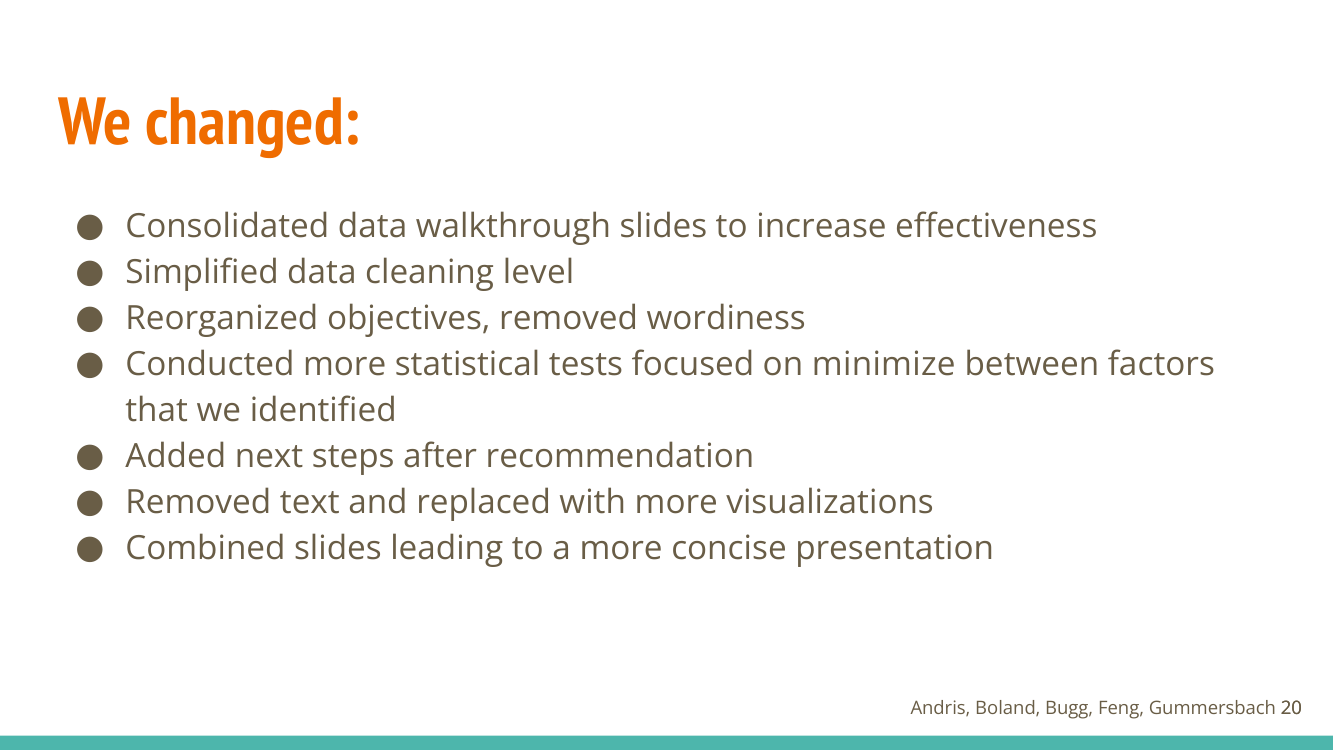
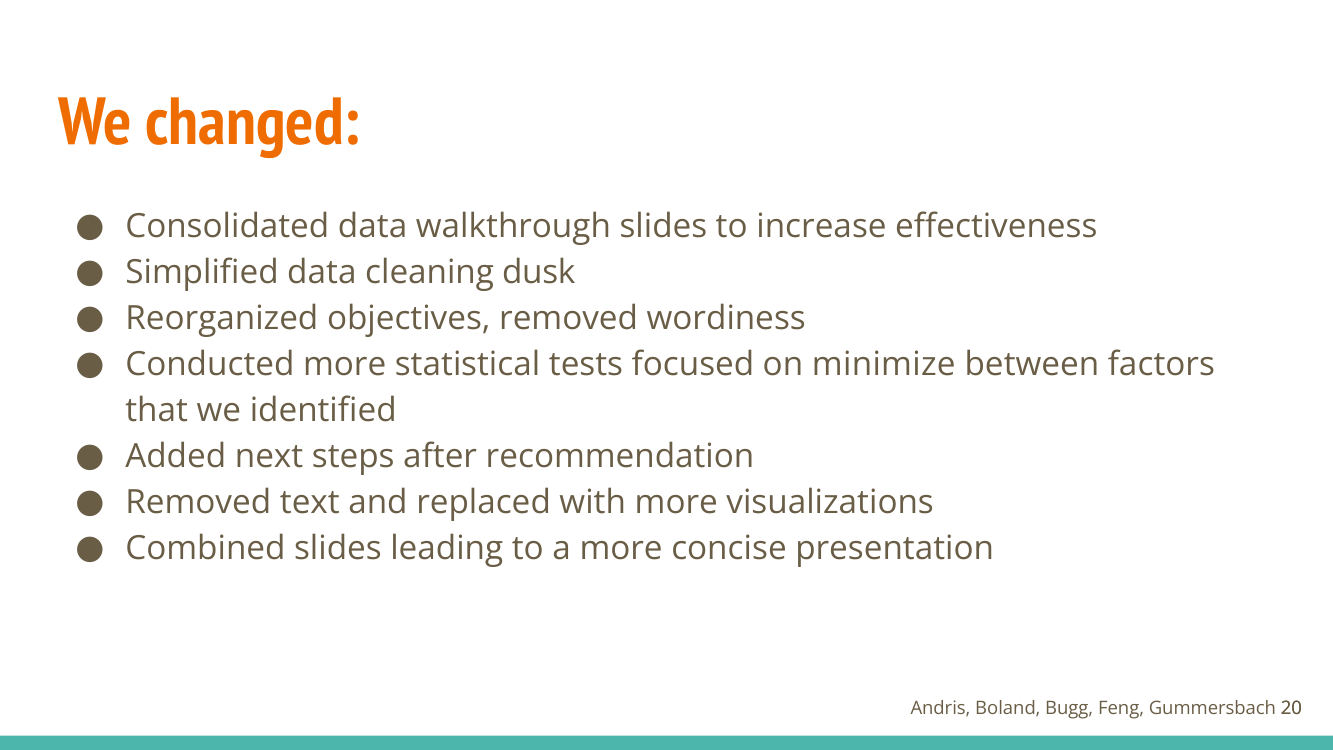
level: level -> dusk (539, 272)
